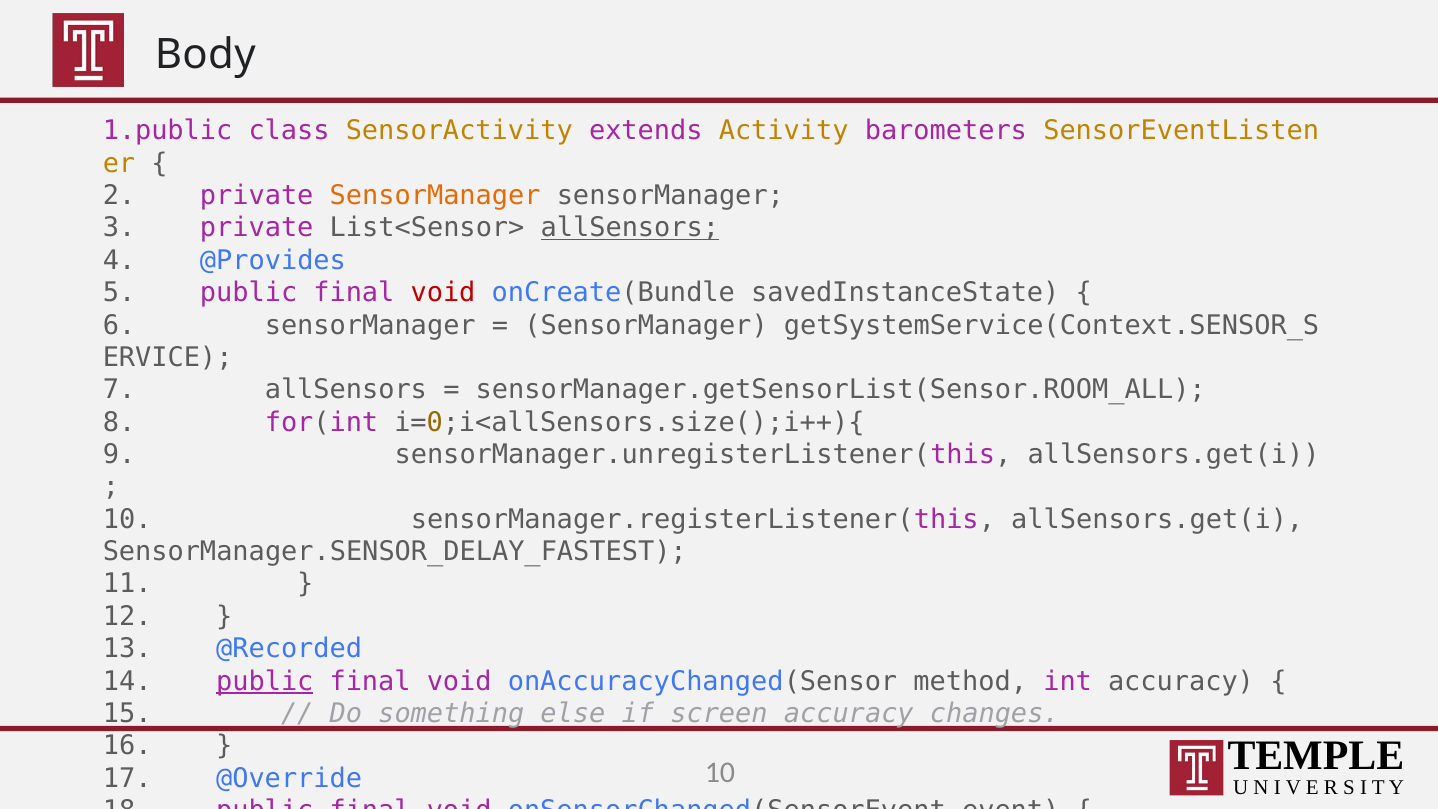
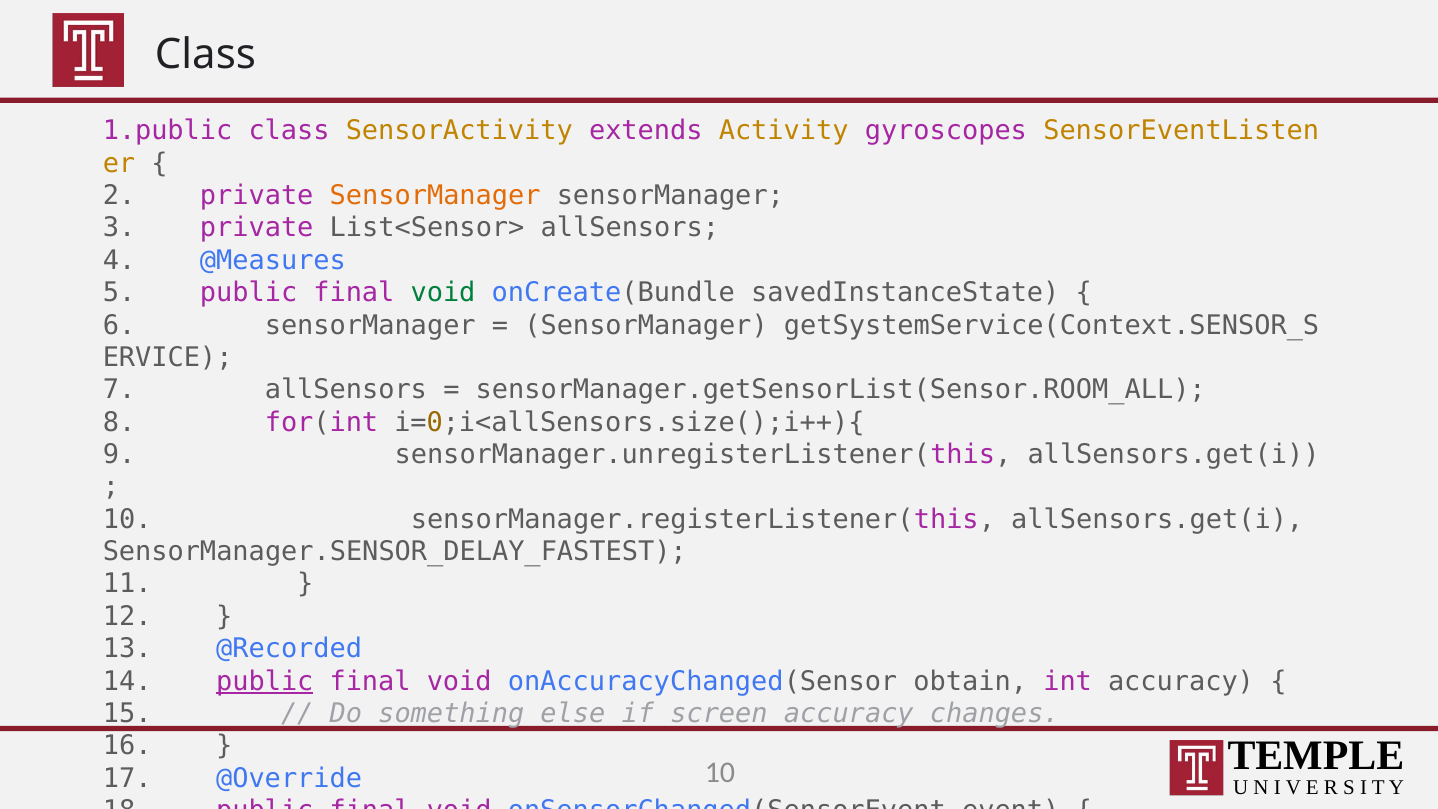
Body: Body -> Class (205, 55)
barometers: barometers -> gyroscopes (946, 131)
allSensors underline: present -> none (630, 228)
@Provides: @Provides -> @Measures (273, 260)
void colour: red -> green (443, 293)
method: method -> obtain (970, 681)
